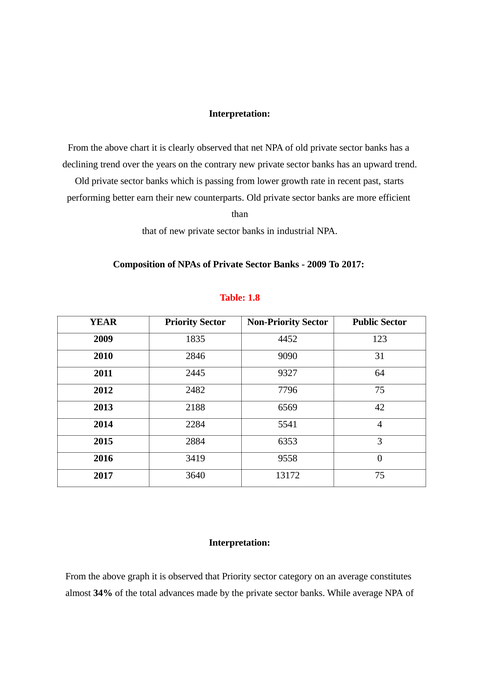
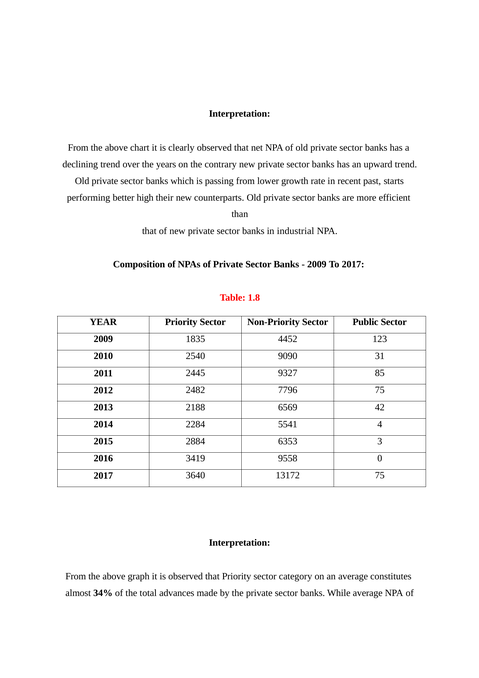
earn: earn -> high (145, 198)
2846: 2846 -> 2540 (195, 356)
64: 64 -> 85 (380, 373)
